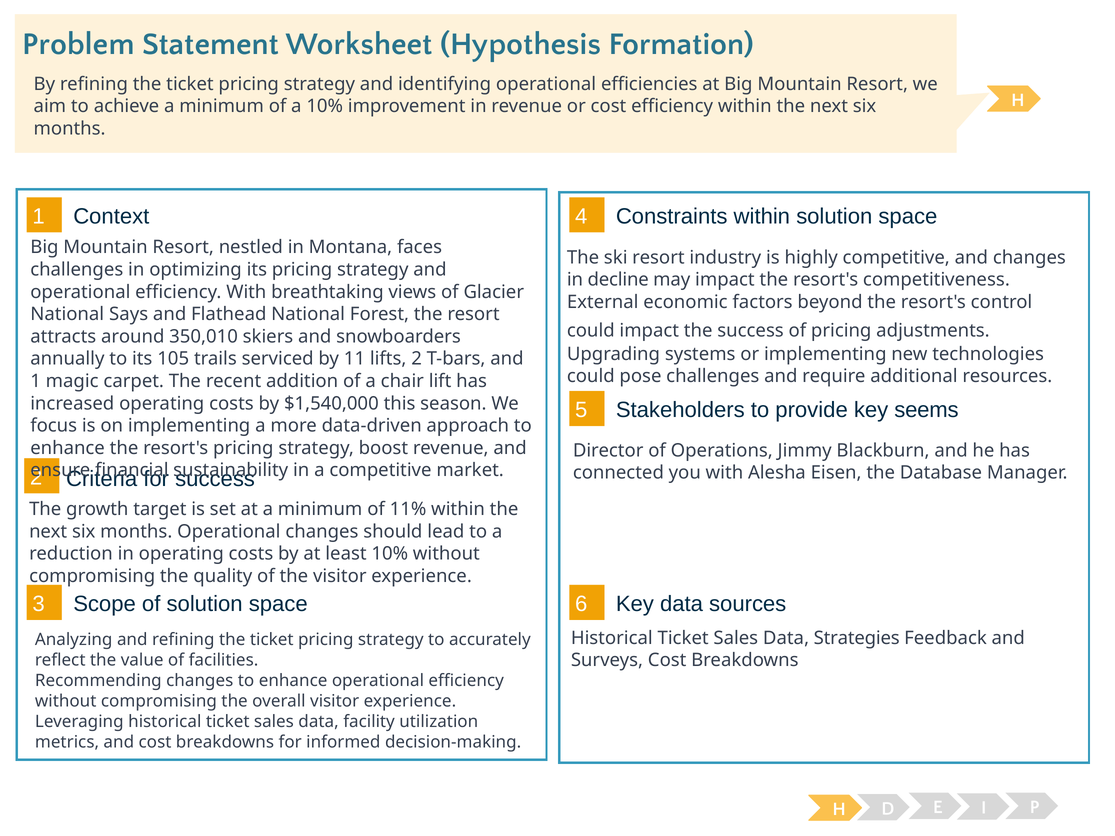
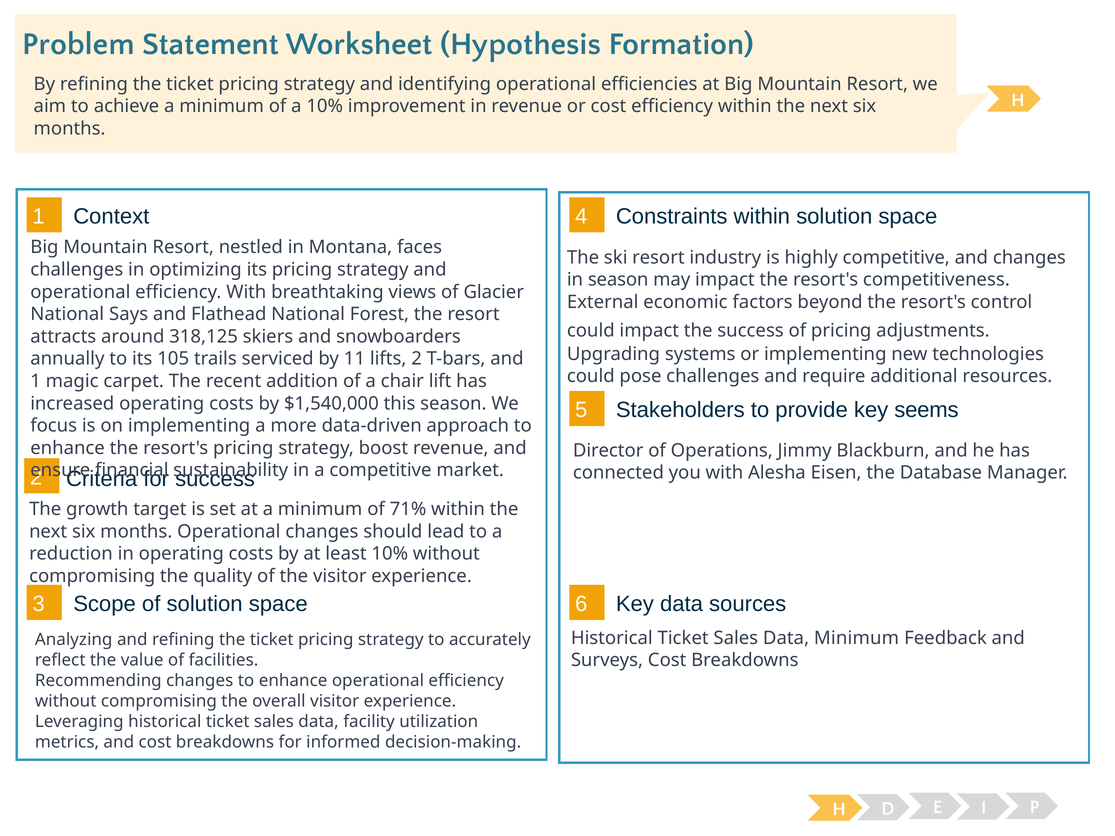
in decline: decline -> season (618, 280)
350,010: 350,010 -> 318,125 (204, 337)
11%: 11% -> 71% (408, 509)
Data Strategies: Strategies -> Minimum (857, 638)
